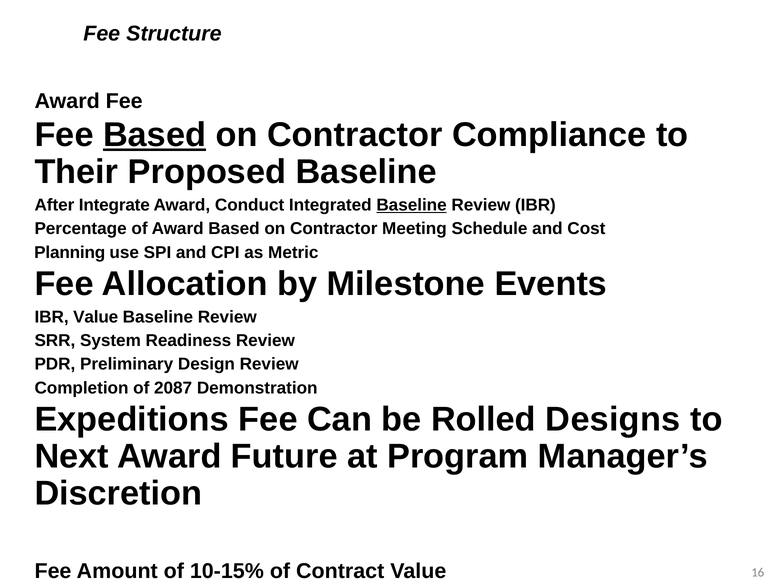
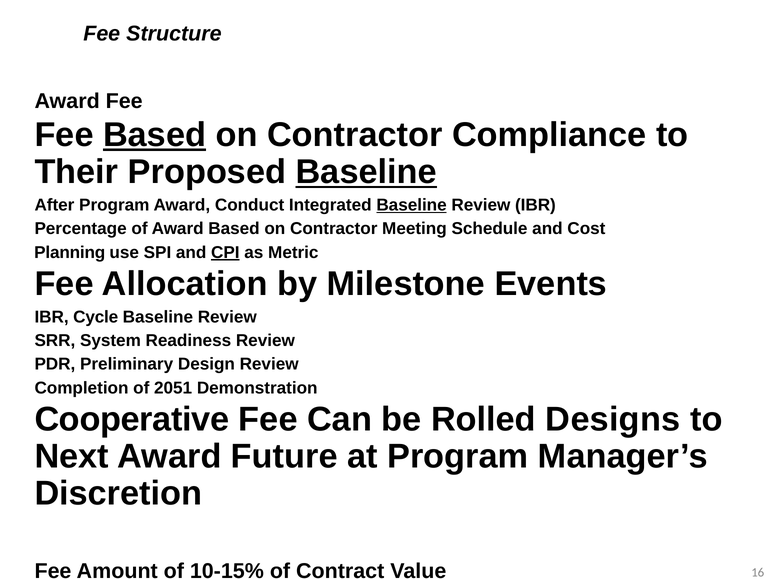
Baseline underline: none -> present (366, 172)
After Integrate: Integrate -> Program (114, 205)
CPI underline: none -> present (225, 252)
IBR Value: Value -> Cycle (96, 317)
2087: 2087 -> 2051 (173, 388)
Expeditions: Expeditions -> Cooperative (132, 419)
